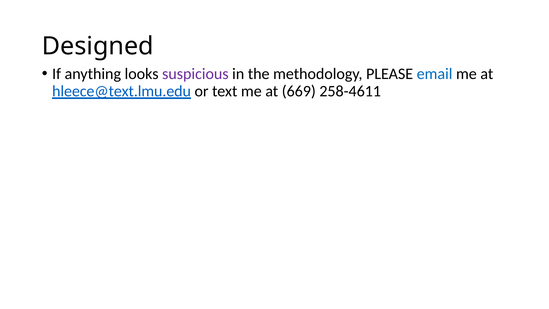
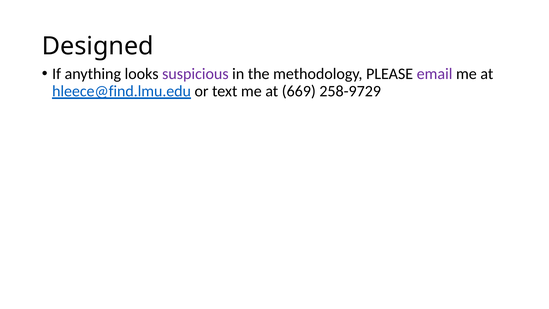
email colour: blue -> purple (435, 74)
hleece@text.lmu.edu: hleece@text.lmu.edu -> hleece@find.lmu.edu (122, 91)
258-4611: 258-4611 -> 258-9729 (350, 91)
